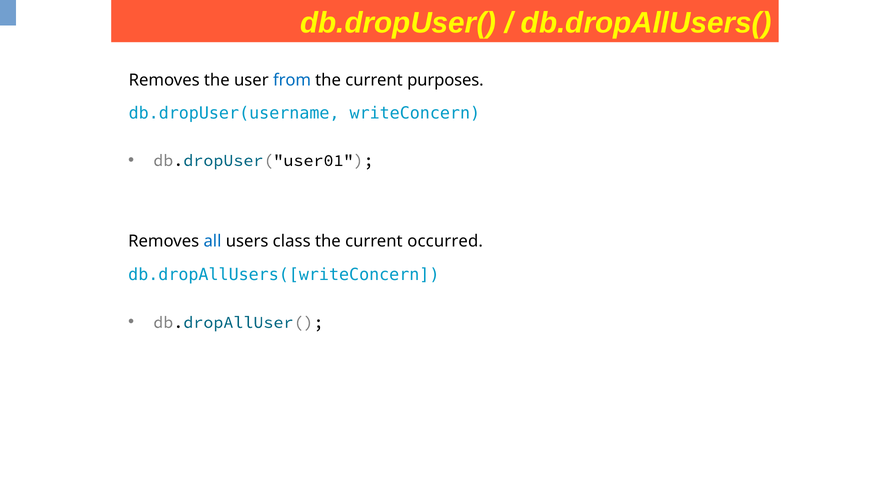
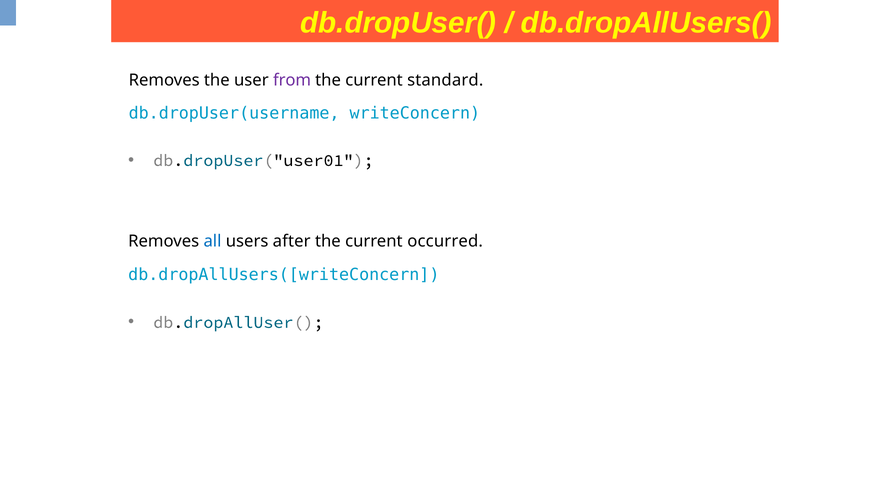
from colour: blue -> purple (292, 80)
purposes: purposes -> standard (445, 80)
class: class -> after (292, 241)
